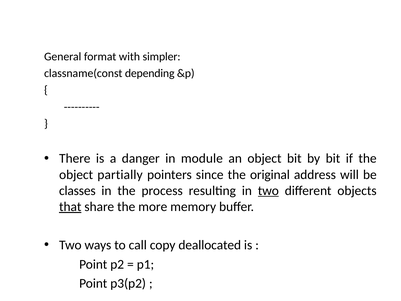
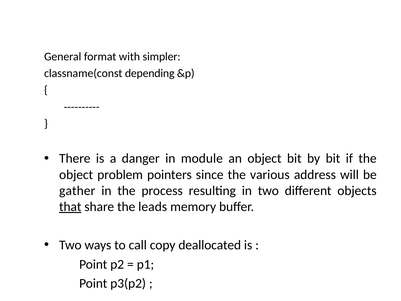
partially: partially -> problem (120, 174)
original: original -> various (270, 174)
classes: classes -> gather (77, 190)
two underline: present -> none (268, 190)
more: more -> leads (153, 207)
